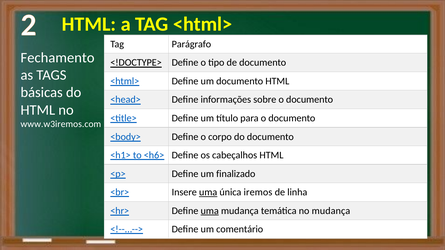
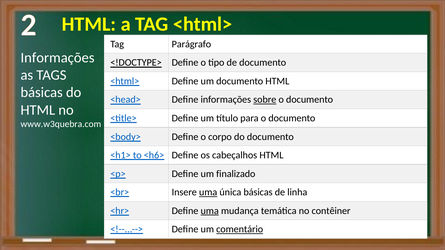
Fechamento: Fechamento -> Informações (58, 58)
sobre underline: none -> present (265, 100)
www.w3iremos.com: www.w3iremos.com -> www.w3quebra.com (61, 124)
única iremos: iremos -> básicas (258, 192)
no mudança: mudança -> contêiner (331, 211)
comentário underline: none -> present (240, 230)
